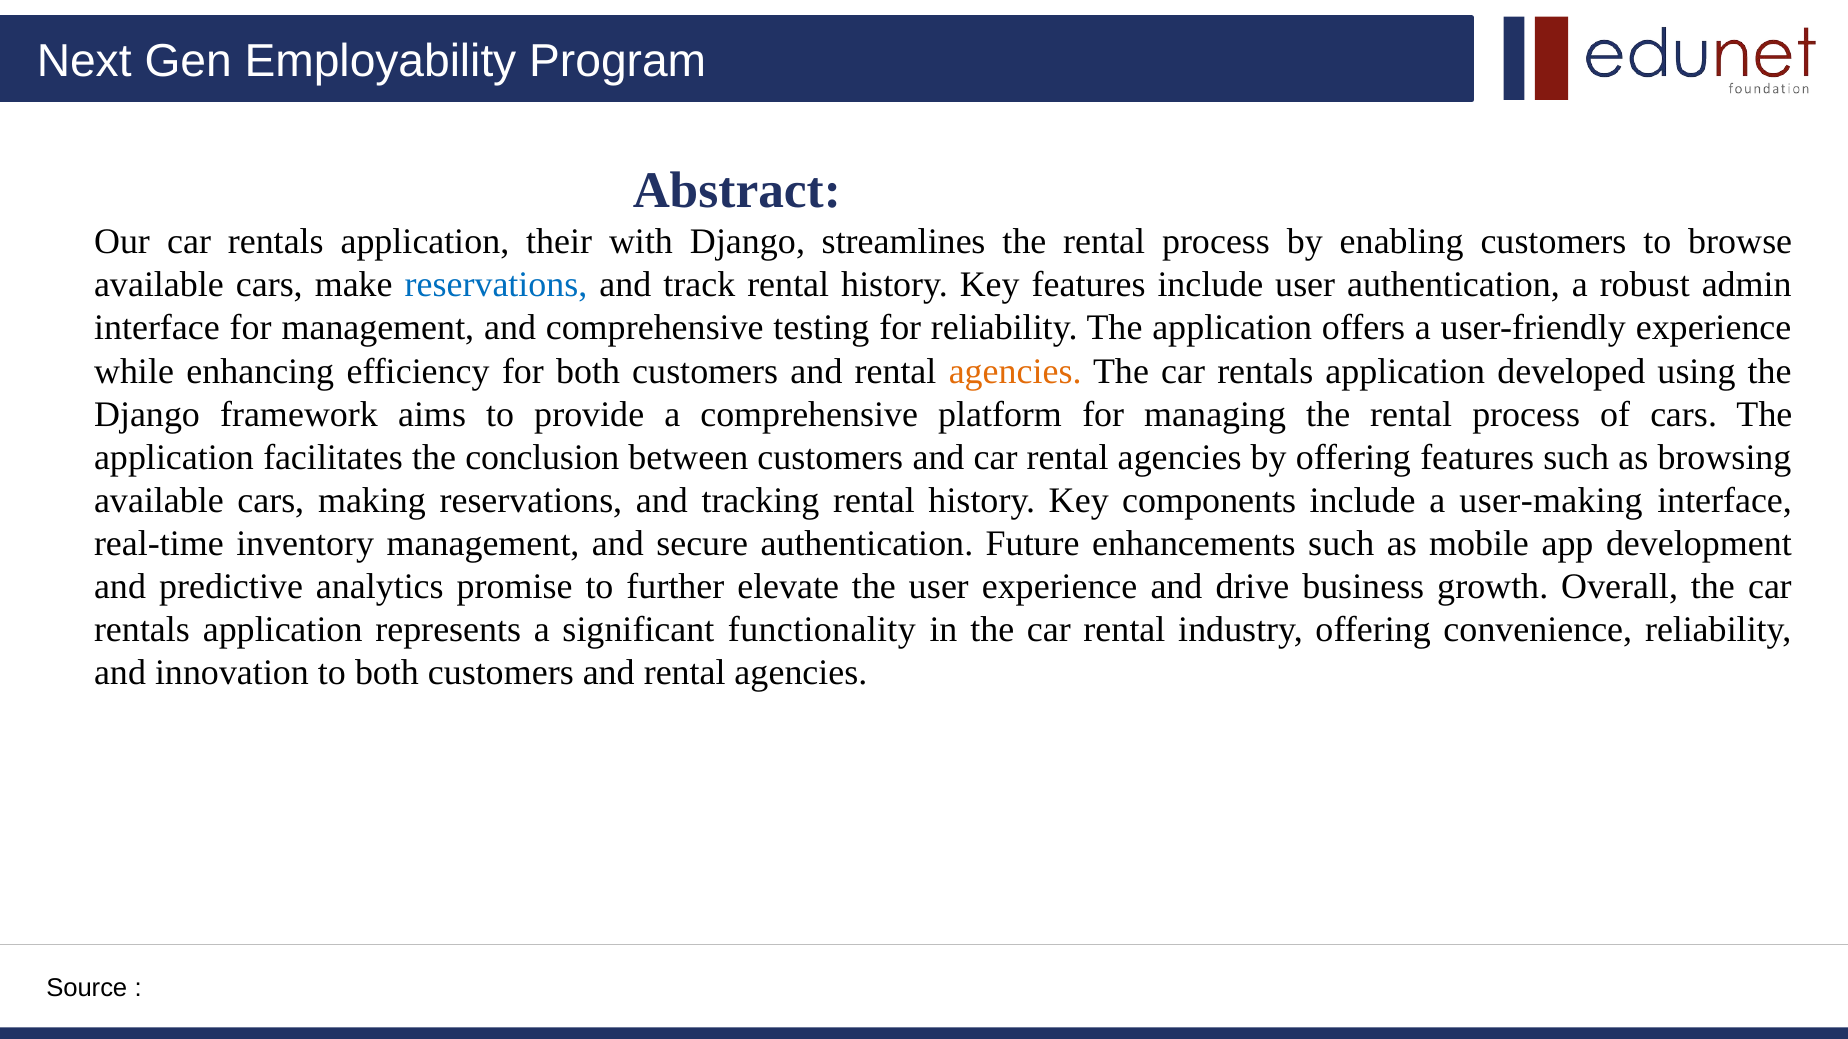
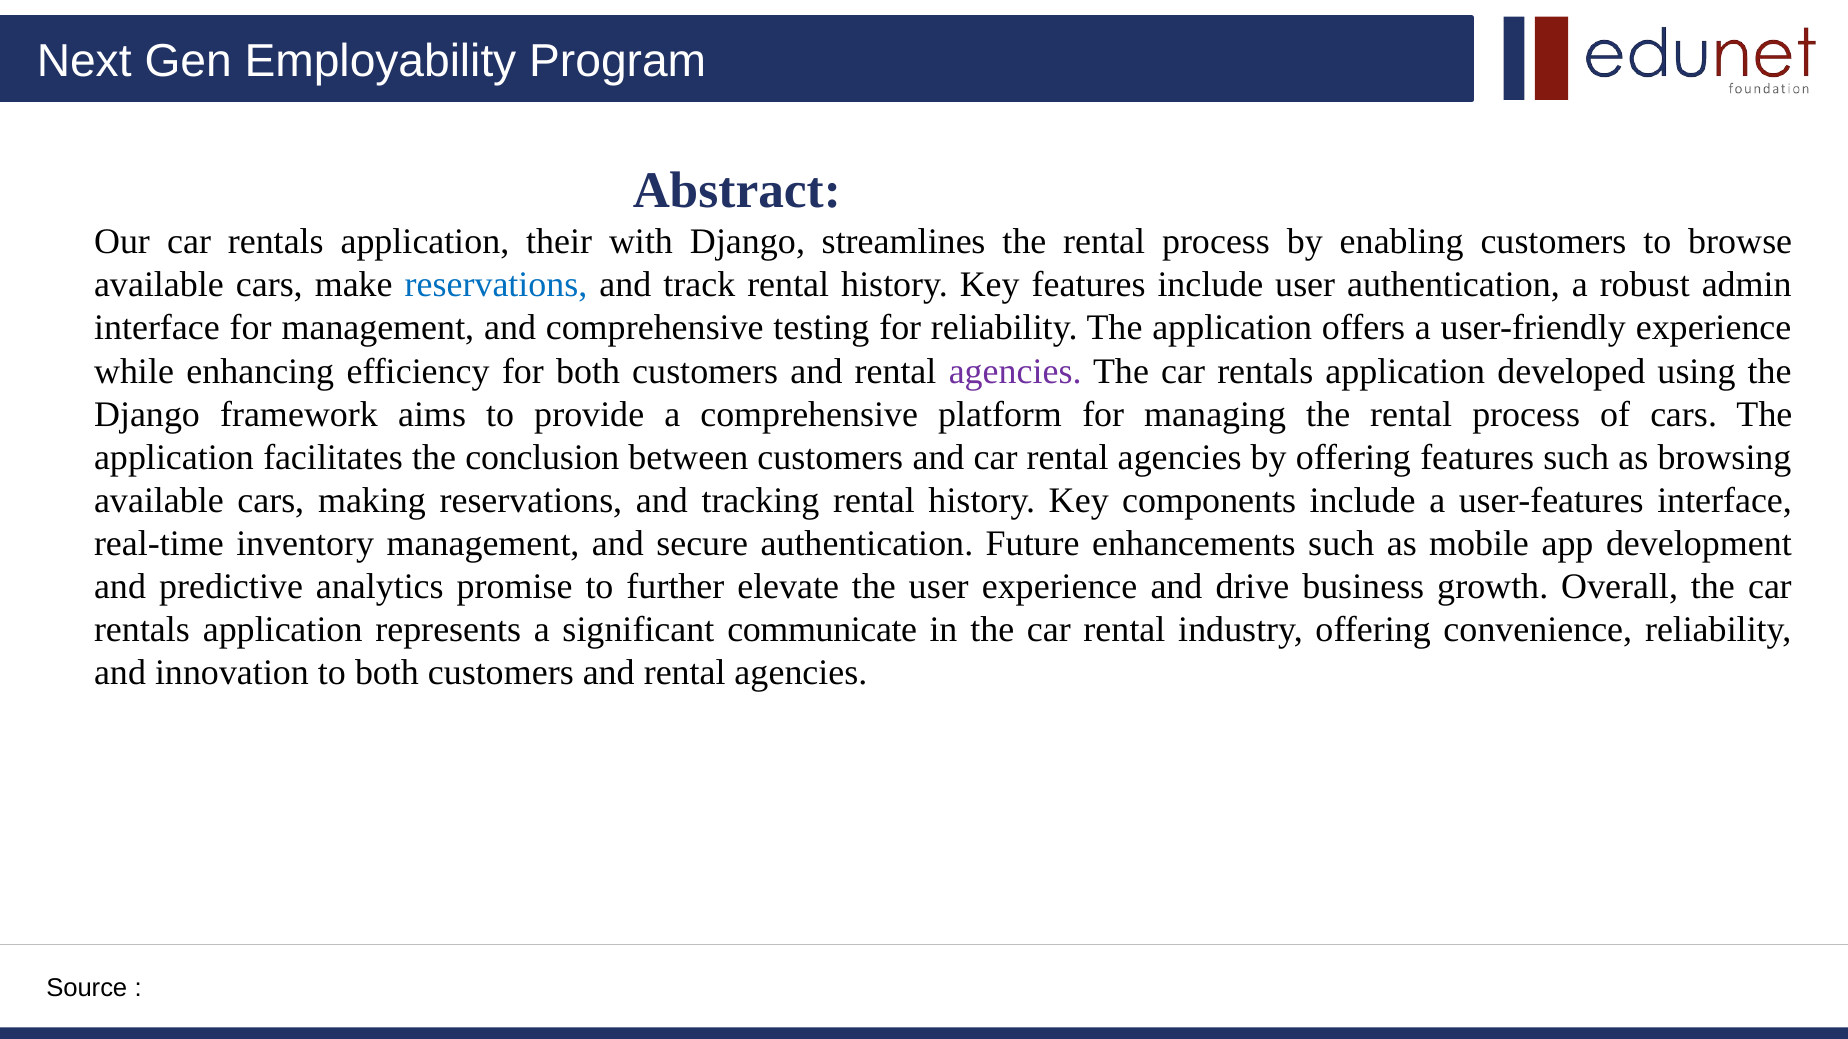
agencies colour: orange -> purple (1015, 371)
user-making: user-making -> user-features (1551, 501)
functionality: functionality -> communicate (822, 630)
